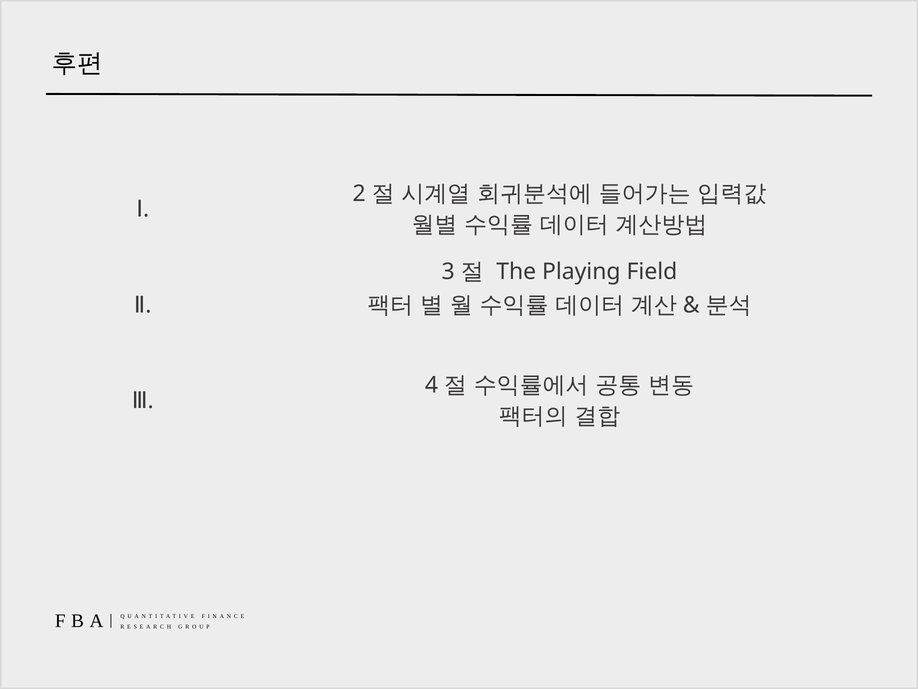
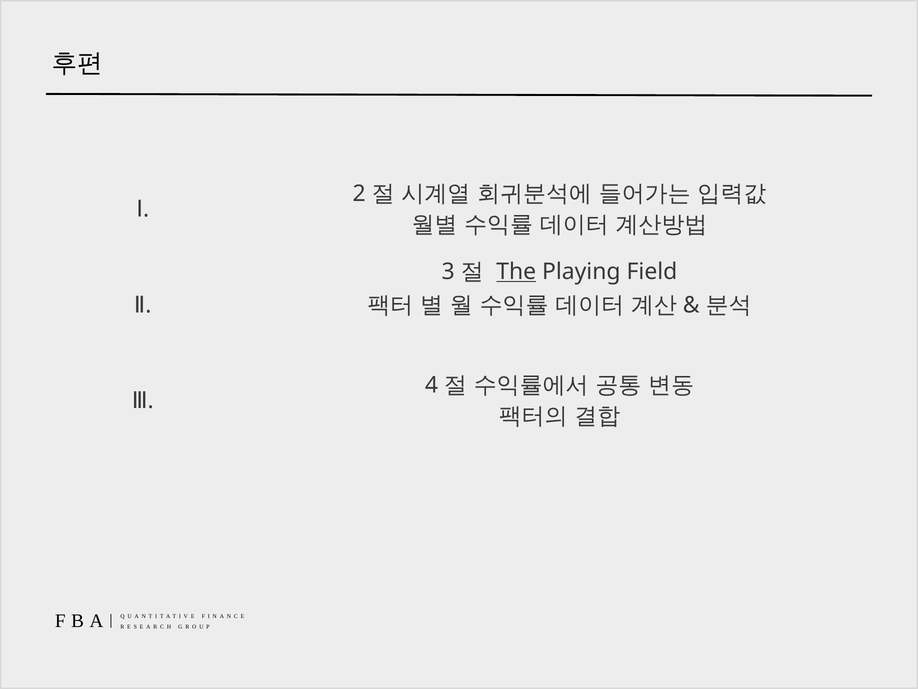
The underline: none -> present (516, 271)
